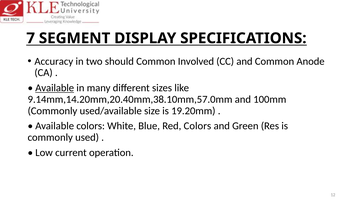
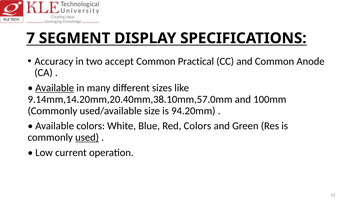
should: should -> accept (119, 61)
Involved: Involved -> Practical (196, 61)
19.20mm: 19.20mm -> 94.20mm (193, 111)
used underline: none -> present (87, 138)
